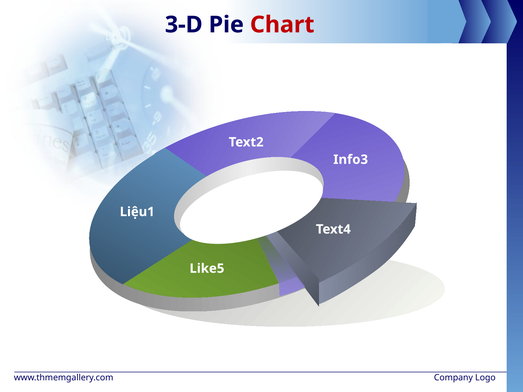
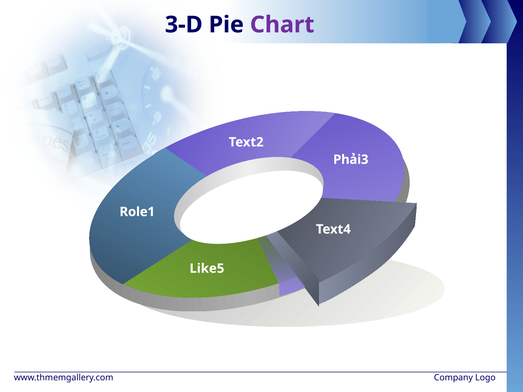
Chart colour: red -> purple (282, 25)
Info3: Info3 -> Phải3 (351, 160)
Liệu1: Liệu1 -> Role1 (137, 212)
